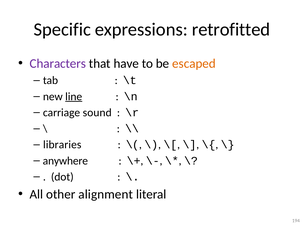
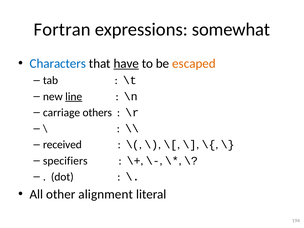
Specific: Specific -> Fortran (62, 29)
retrofitted: retrofitted -> somewhat (231, 29)
Characters colour: purple -> blue (58, 63)
have underline: none -> present (126, 63)
sound: sound -> others (97, 113)
libraries: libraries -> received (62, 145)
anywhere: anywhere -> specifiers (65, 161)
